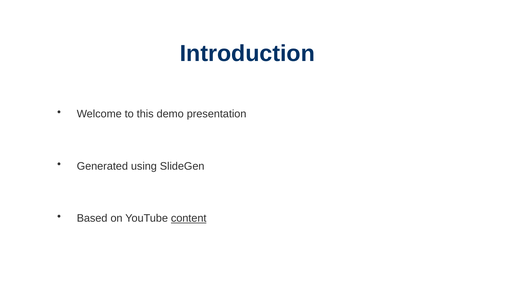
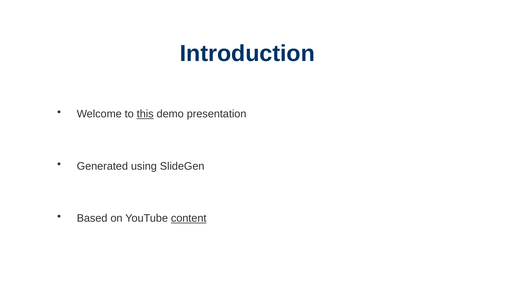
this underline: none -> present (145, 114)
